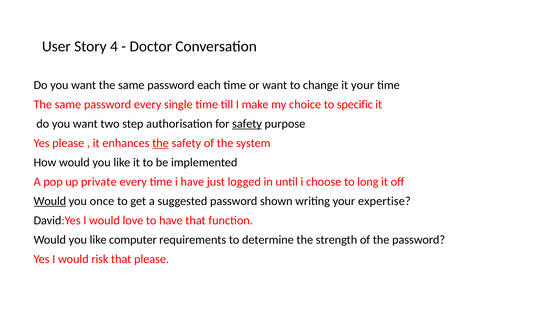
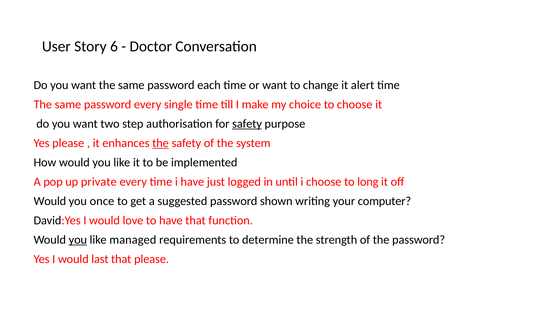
4: 4 -> 6 (114, 46)
it your: your -> alert (363, 85)
to specific: specific -> choose (355, 104)
Would underline: present -> none (50, 201)
expertise: expertise -> computer (384, 201)
you underline: none -> present (78, 240)
computer: computer -> managed (133, 240)
risk: risk -> last (100, 259)
